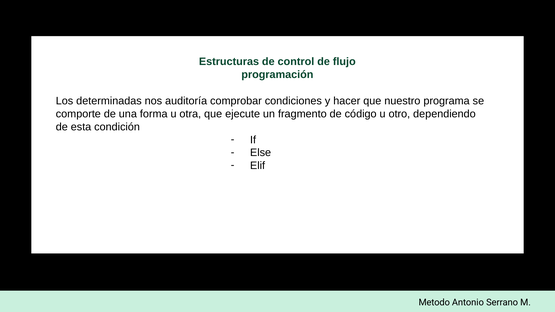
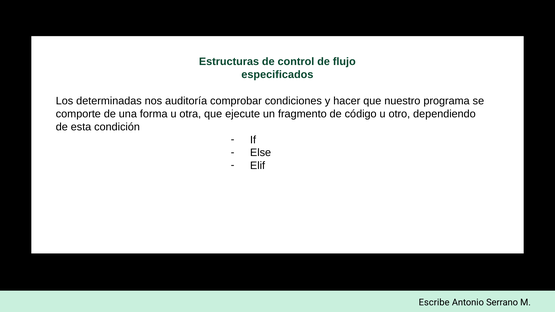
programación: programación -> especificados (277, 75)
Metodo: Metodo -> Escribe (434, 303)
